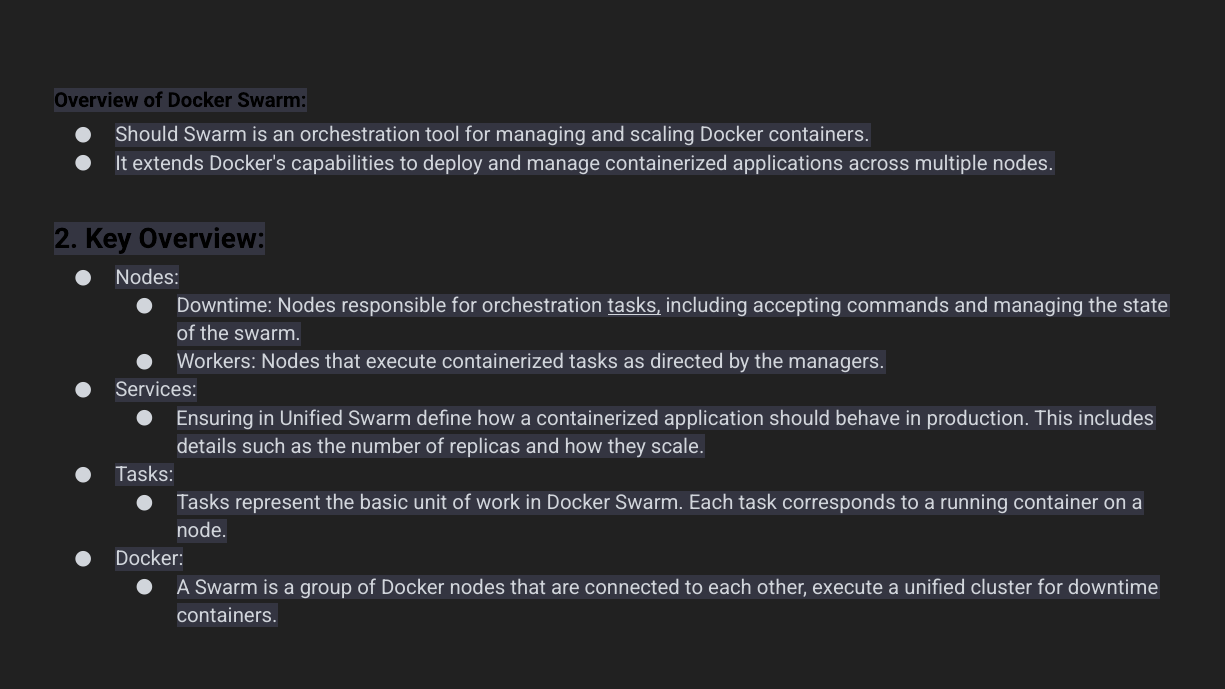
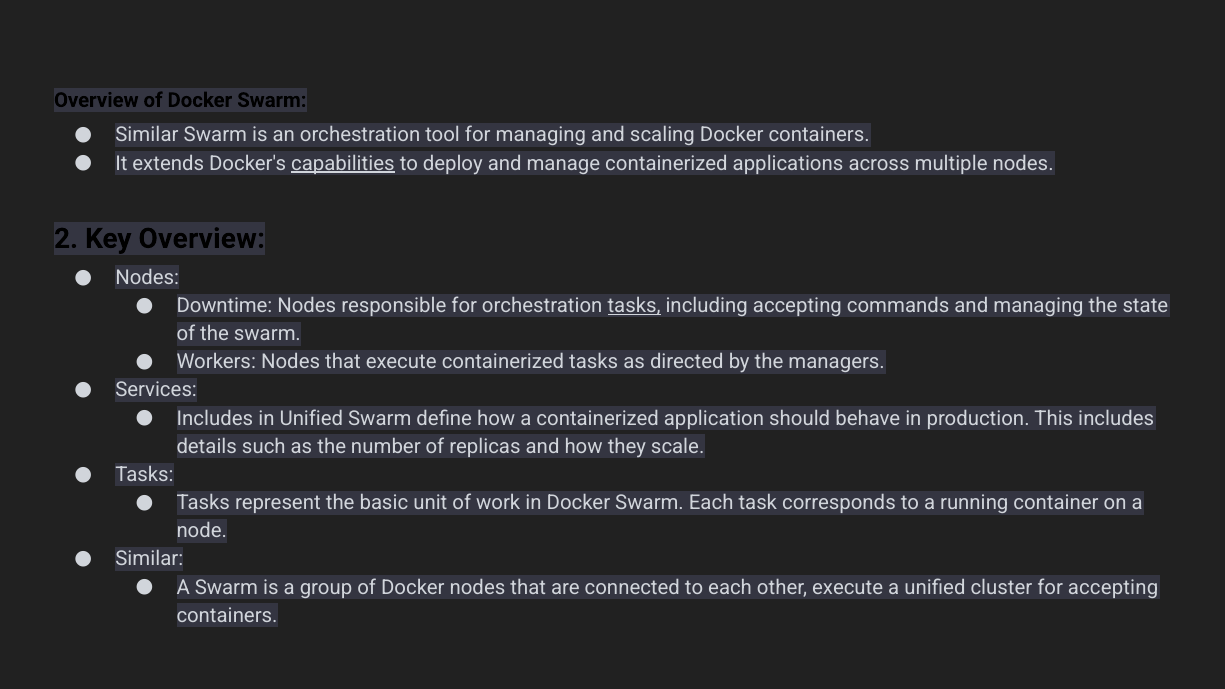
Should: Should -> Similar (147, 135)
capabilities underline: none -> present (343, 163)
Ensuring: Ensuring -> Includes (215, 418)
Docker: Docker -> Similar (149, 559)
for downtime: downtime -> accepting (1113, 587)
